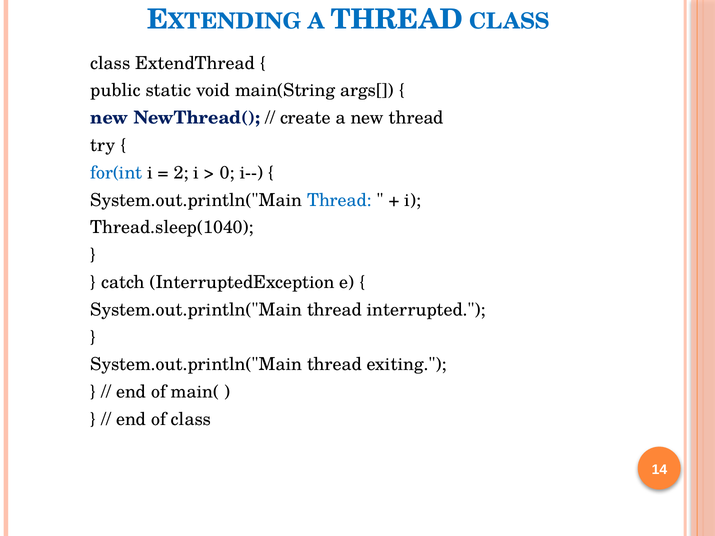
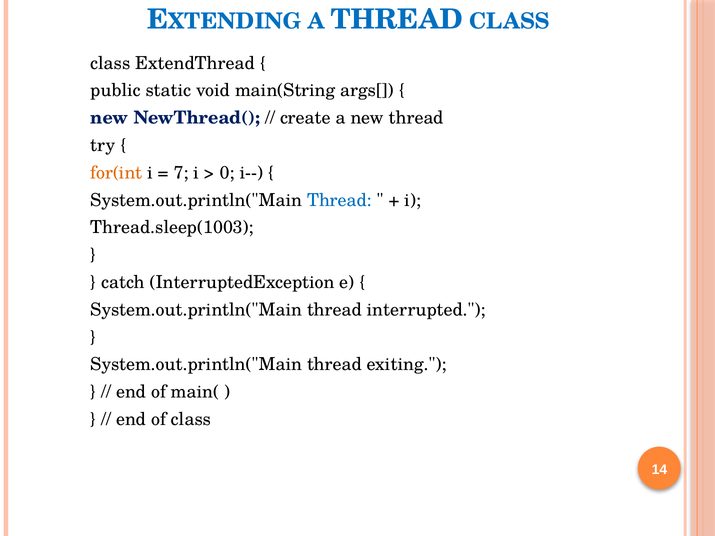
for(int colour: blue -> orange (116, 173)
2: 2 -> 7 (181, 173)
Thread.sleep(1040: Thread.sleep(1040 -> Thread.sleep(1003 (172, 228)
